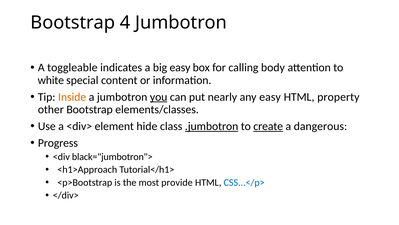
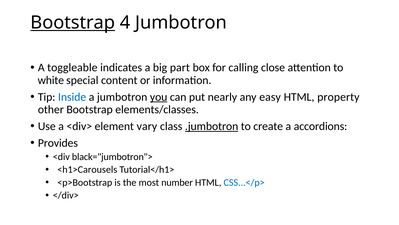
Bootstrap underline: none -> present (73, 23)
big easy: easy -> part (180, 67)
body: body -> close (273, 67)
Inside colour: orange -> blue (72, 97)
hide: hide -> vary (147, 126)
create underline: present -> none (268, 126)
dangerous: dangerous -> accordions (321, 126)
Progress: Progress -> Provides (58, 143)
<h1>Approach: <h1>Approach -> <h1>Carousels (87, 169)
provide: provide -> number (177, 182)
